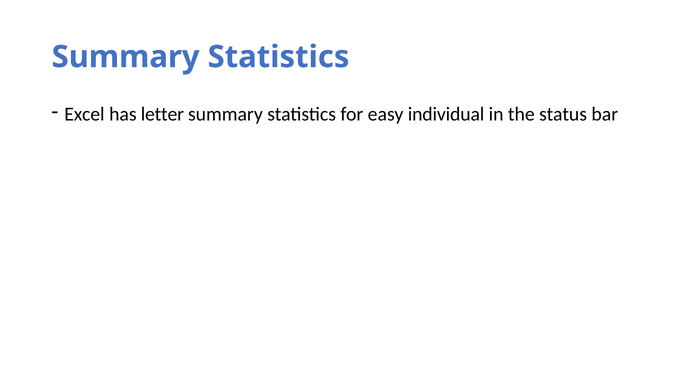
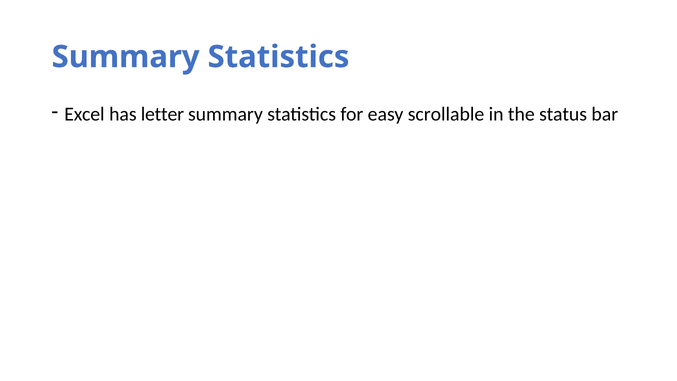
individual: individual -> scrollable (446, 114)
